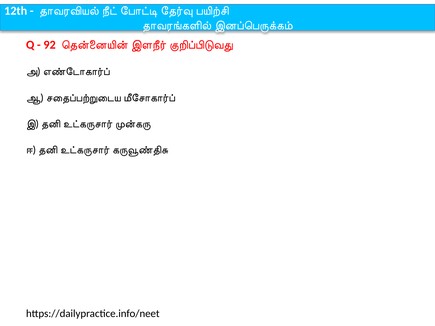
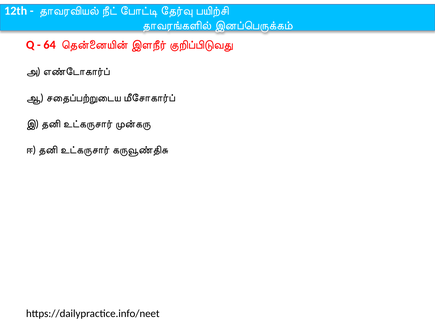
92: 92 -> 64 (50, 45)
